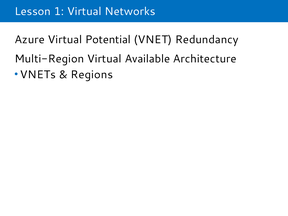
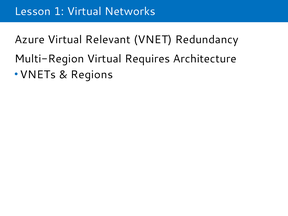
Potential: Potential -> Relevant (108, 40)
Available: Available -> Requires (147, 59)
